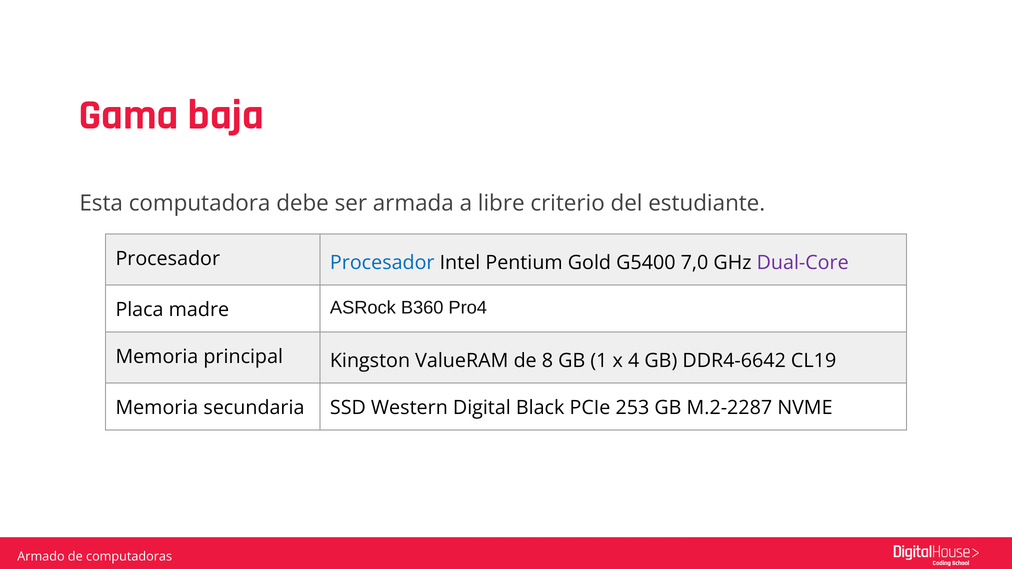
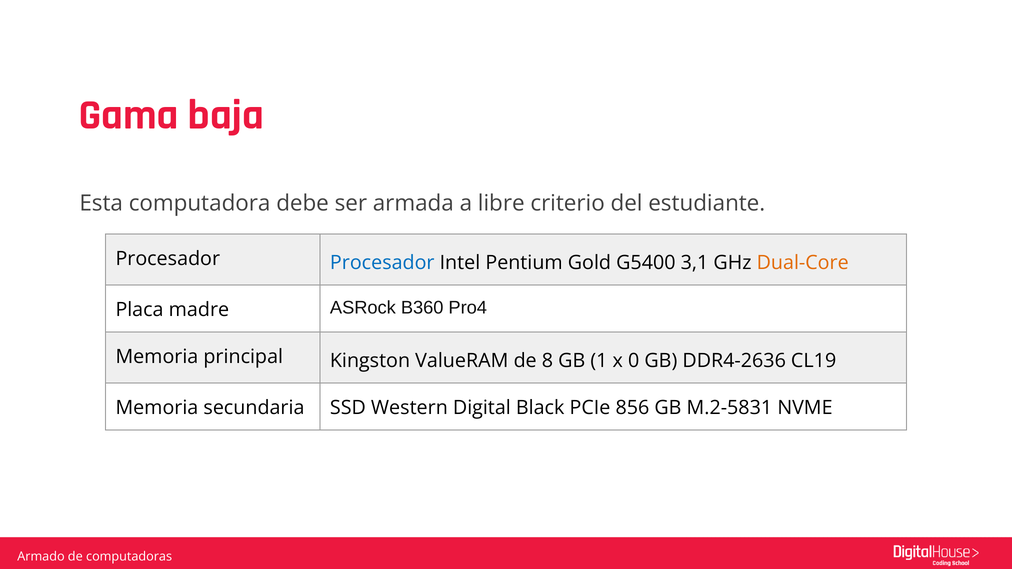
7,0: 7,0 -> 3,1 (694, 263)
Dual-Core colour: purple -> orange (803, 263)
4: 4 -> 0 (634, 361)
DDR4-6642: DDR4-6642 -> DDR4-2636 (734, 361)
253: 253 -> 856 (632, 408)
M.2-2287: M.2-2287 -> M.2-5831 (729, 408)
